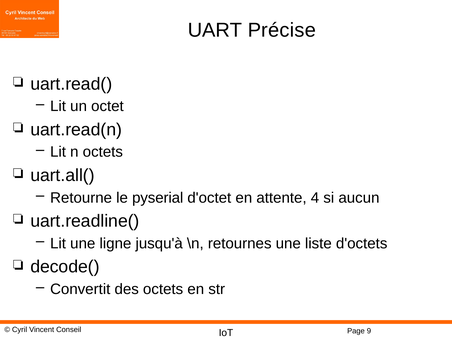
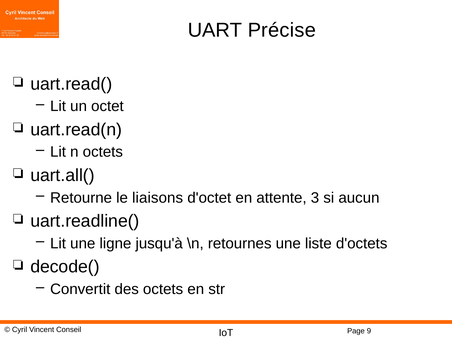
pyserial: pyserial -> liaisons (158, 198)
4: 4 -> 3 (315, 198)
